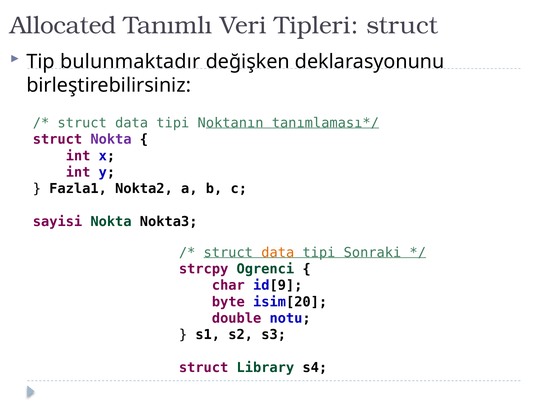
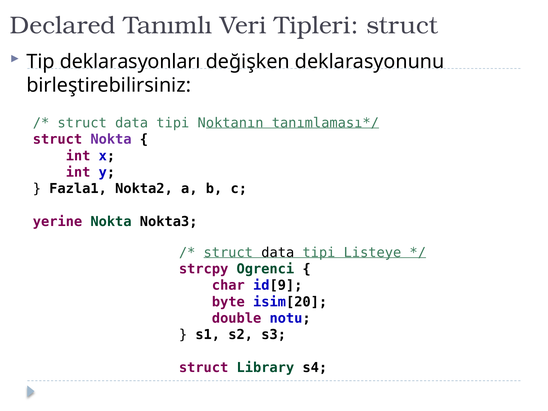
Allocated: Allocated -> Declared (63, 25)
bulunmaktadır: bulunmaktadır -> deklarasyonları (130, 62)
sayisi: sayisi -> yerine (58, 222)
data colour: orange -> black (278, 253)
Sonraki: Sonraki -> Listeye (372, 253)
